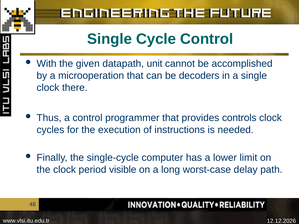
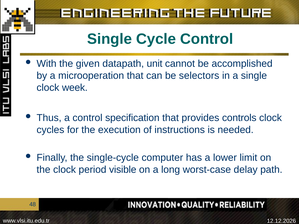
decoders: decoders -> selectors (199, 76)
there: there -> week (75, 88)
programmer: programmer -> specification (132, 118)
